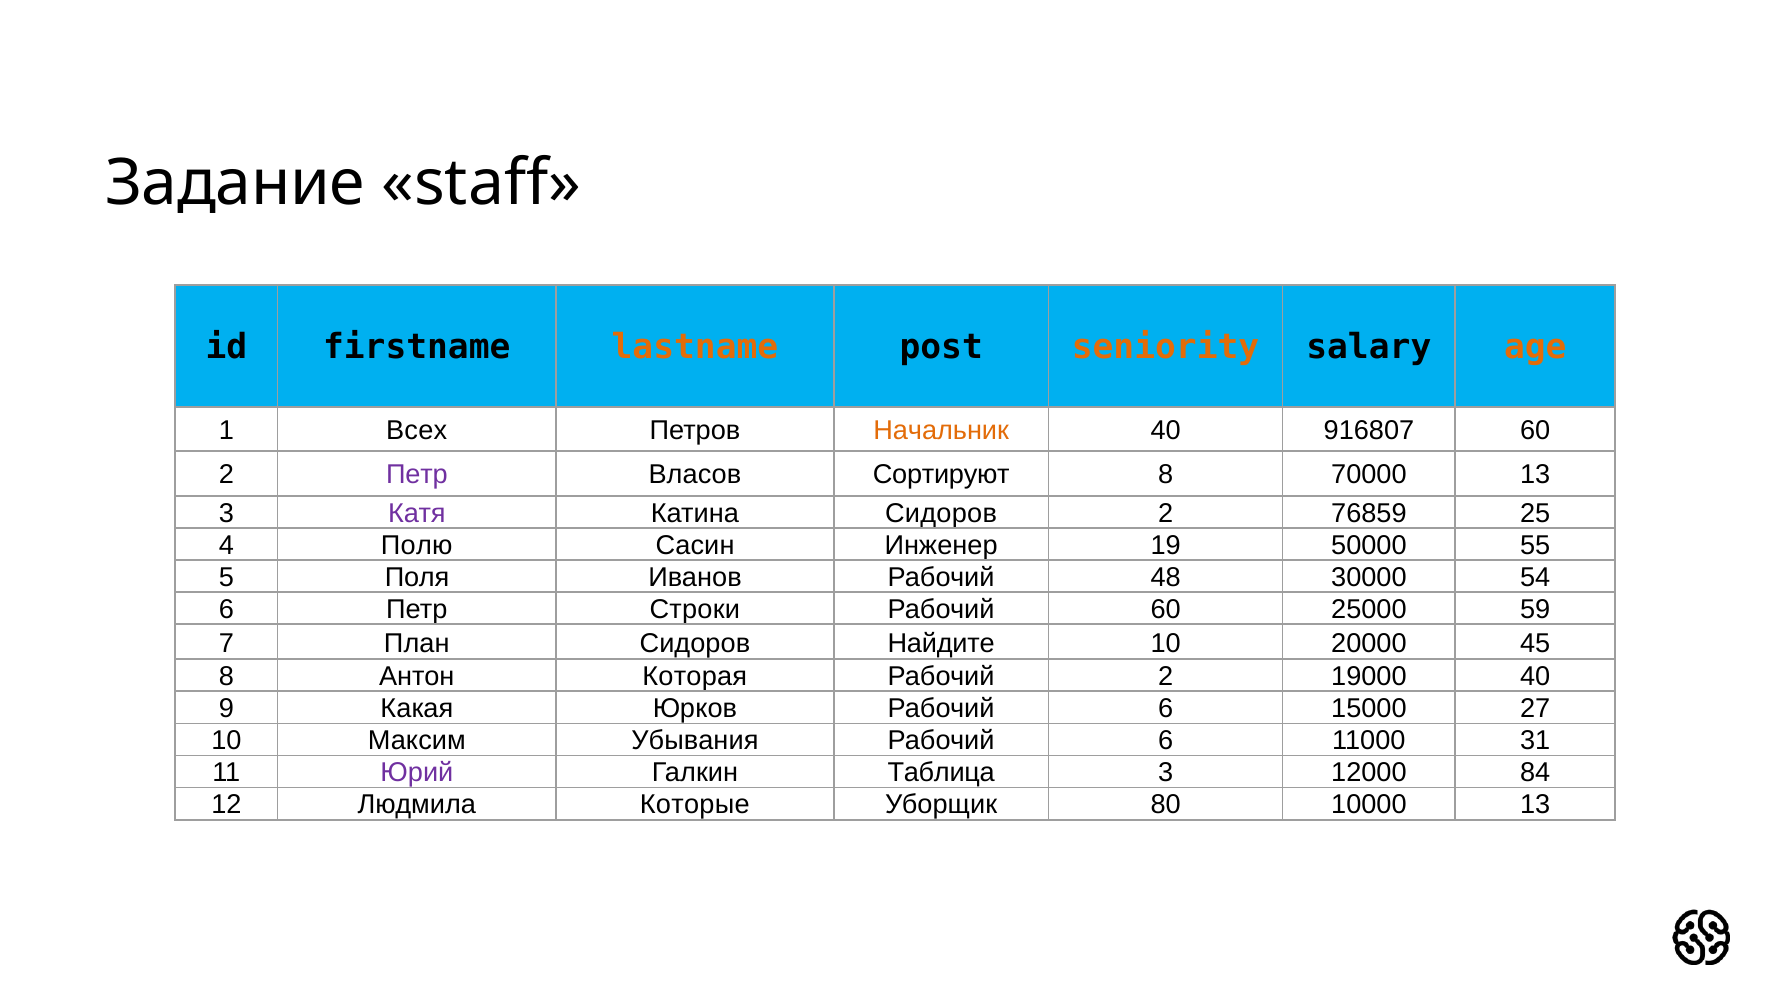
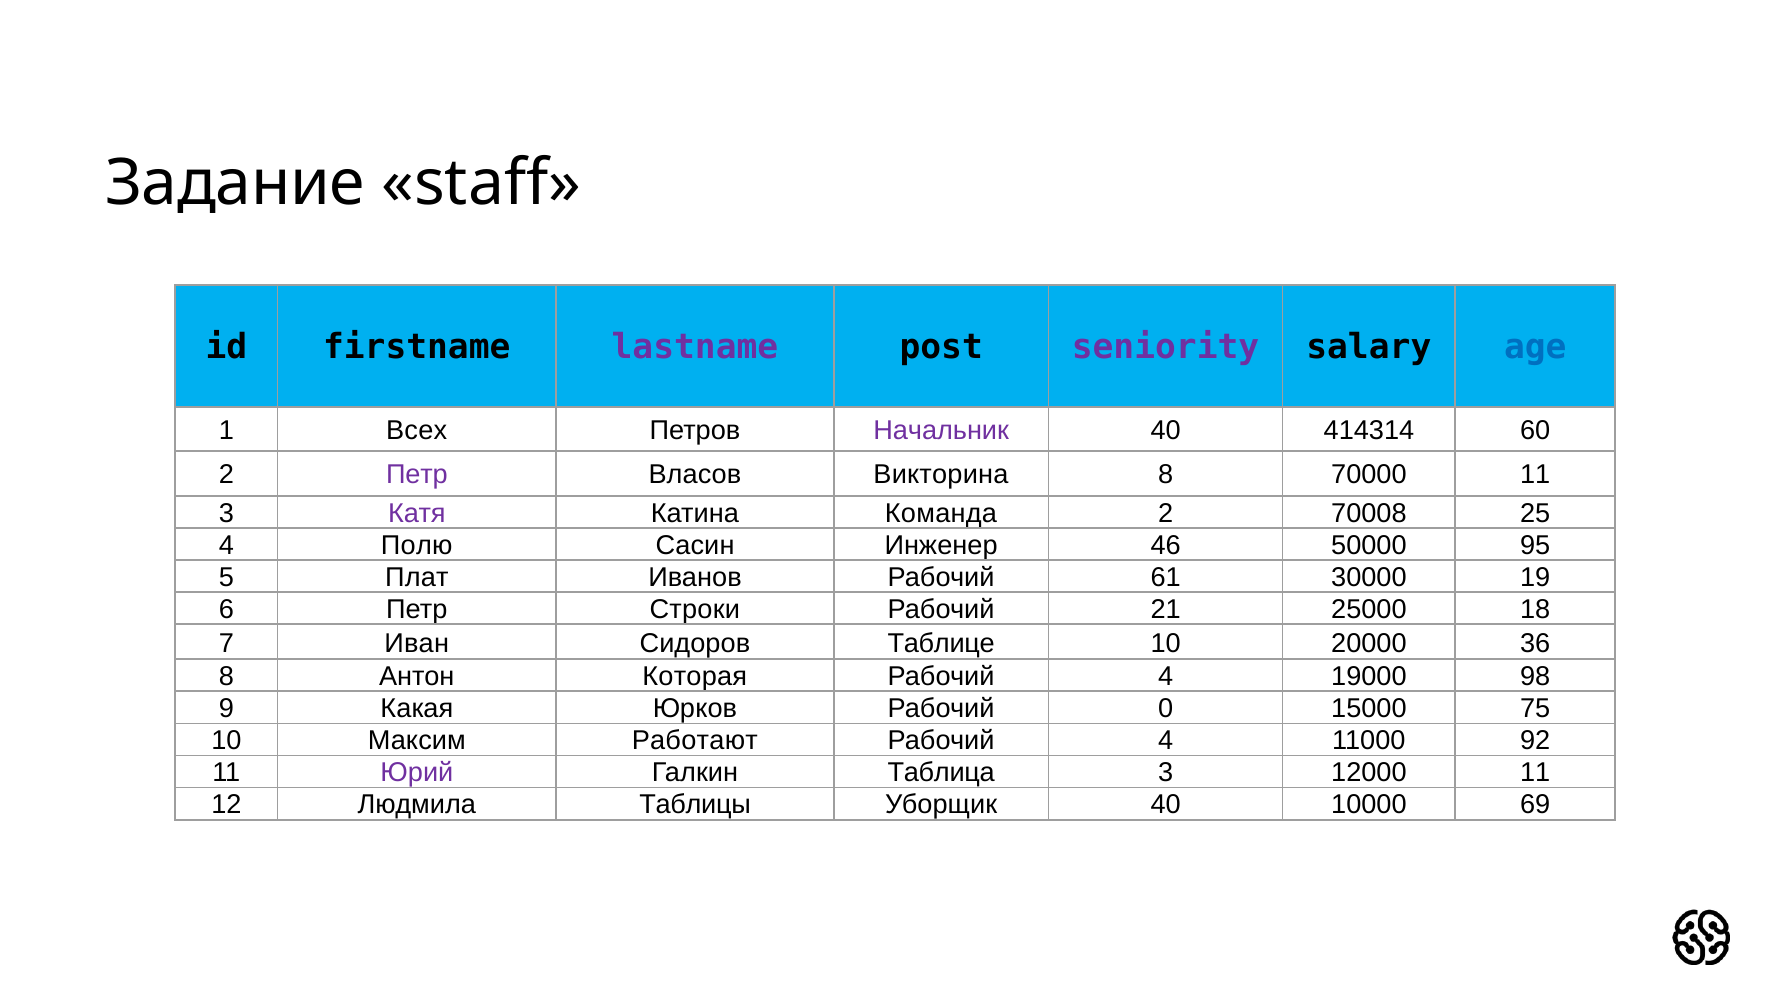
lastname colour: orange -> purple (695, 347)
seniority colour: orange -> purple (1166, 347)
age colour: orange -> blue (1535, 347)
Начальник colour: orange -> purple (941, 430)
916807: 916807 -> 414314 (1369, 430)
Сортируют: Сортируют -> Викторина (941, 475)
70000 13: 13 -> 11 (1535, 475)
Катина Сидоров: Сидоров -> Команда (941, 513)
76859: 76859 -> 70008 (1369, 513)
19: 19 -> 46 (1166, 545)
55: 55 -> 95 (1535, 545)
Поля: Поля -> Плат (417, 577)
48: 48 -> 61 (1166, 577)
54: 54 -> 19 (1535, 577)
Рабочий 60: 60 -> 21 (1166, 610)
59: 59 -> 18 (1535, 610)
План: План -> Иван (417, 643)
Найдите: Найдите -> Таблице (941, 643)
45: 45 -> 36 (1535, 643)
2: 2 -> 4 (1166, 677)
19000 40: 40 -> 98 (1535, 677)
Юрков Рабочий 6: 6 -> 0 (1166, 709)
27: 27 -> 75 (1535, 709)
Убывания: Убывания -> Работают (695, 741)
6: 6 -> 4 (1166, 741)
31: 31 -> 92 (1535, 741)
12000 84: 84 -> 11 (1535, 773)
Которые: Которые -> Таблицы (695, 805)
Уборщик 80: 80 -> 40 (1166, 805)
10000 13: 13 -> 69 (1535, 805)
